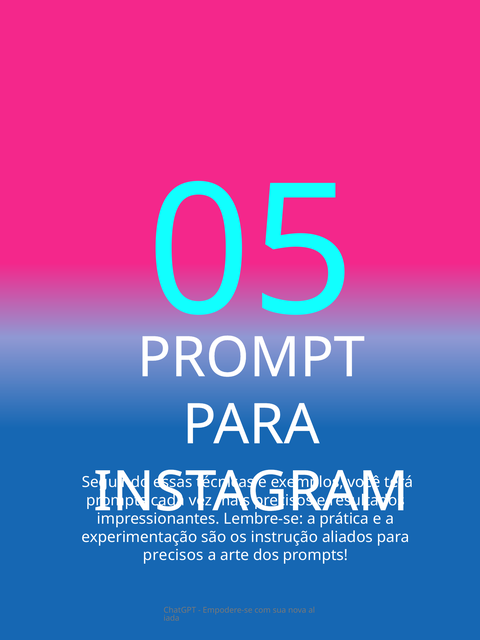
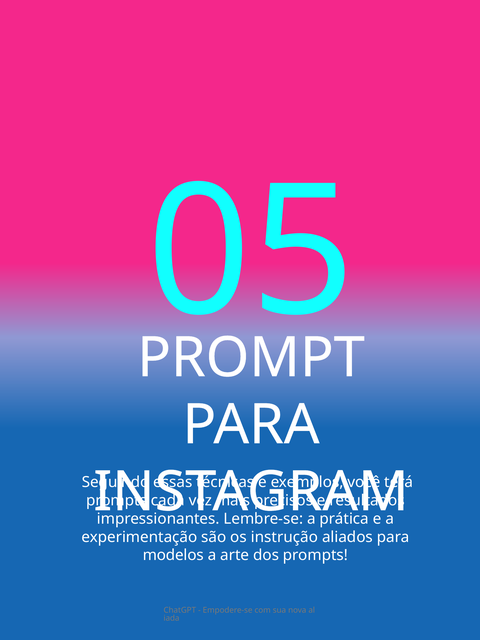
precisos: precisos -> modelos (173, 555)
